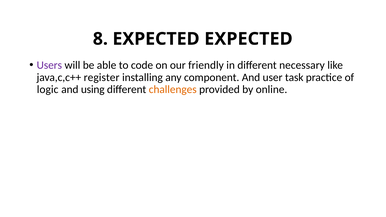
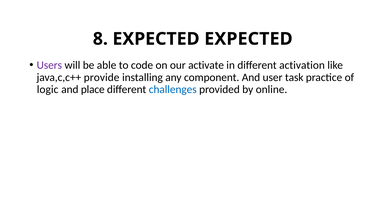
friendly: friendly -> activate (206, 65)
necessary: necessary -> activation (302, 65)
register: register -> provide (102, 77)
using: using -> place (93, 90)
challenges colour: orange -> blue (173, 90)
